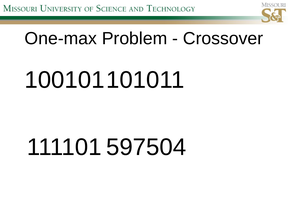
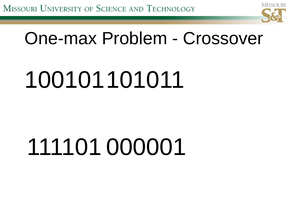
597504: 597504 -> 000001 (146, 147)
